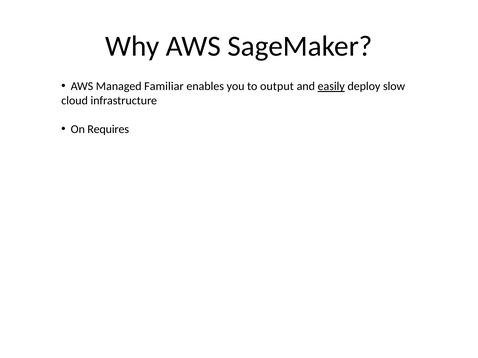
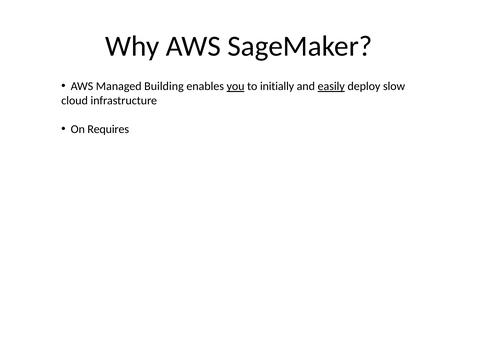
Familiar: Familiar -> Building (164, 86)
you underline: none -> present (236, 86)
output: output -> initially (277, 86)
